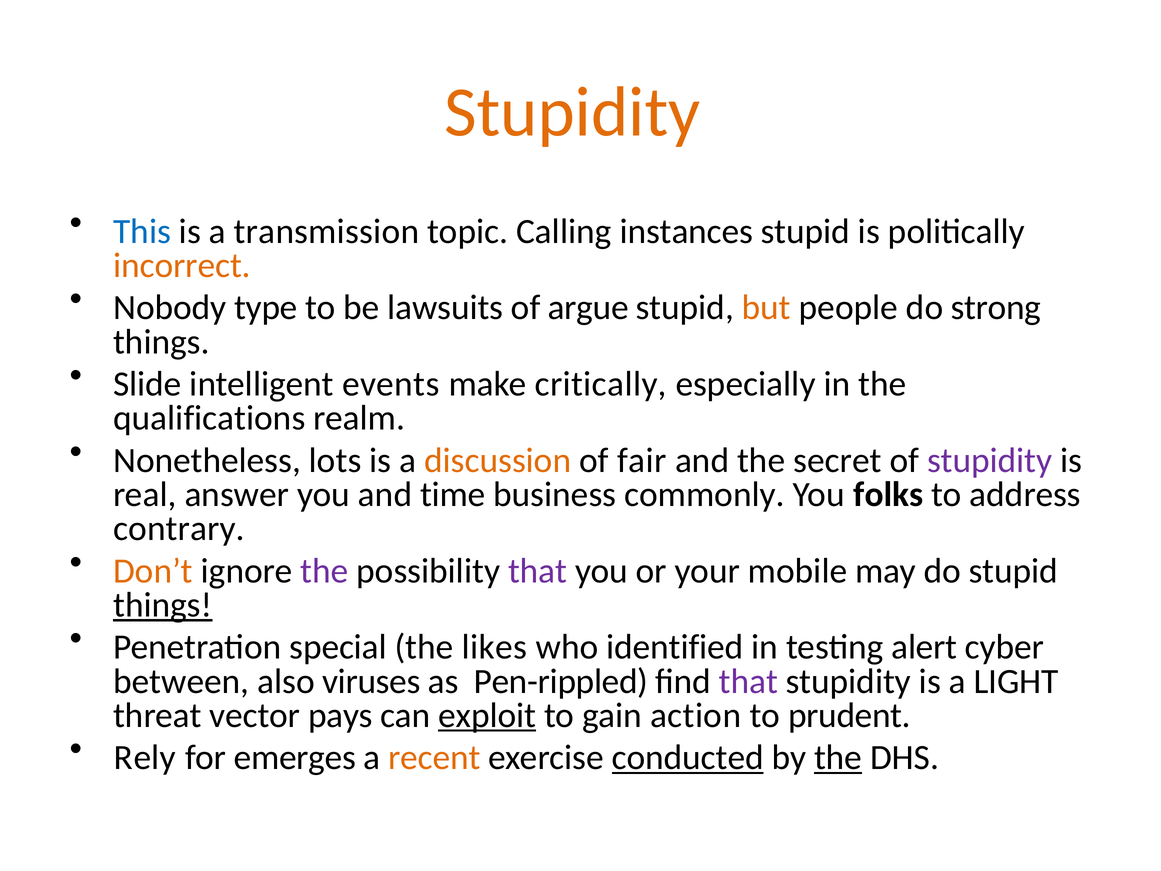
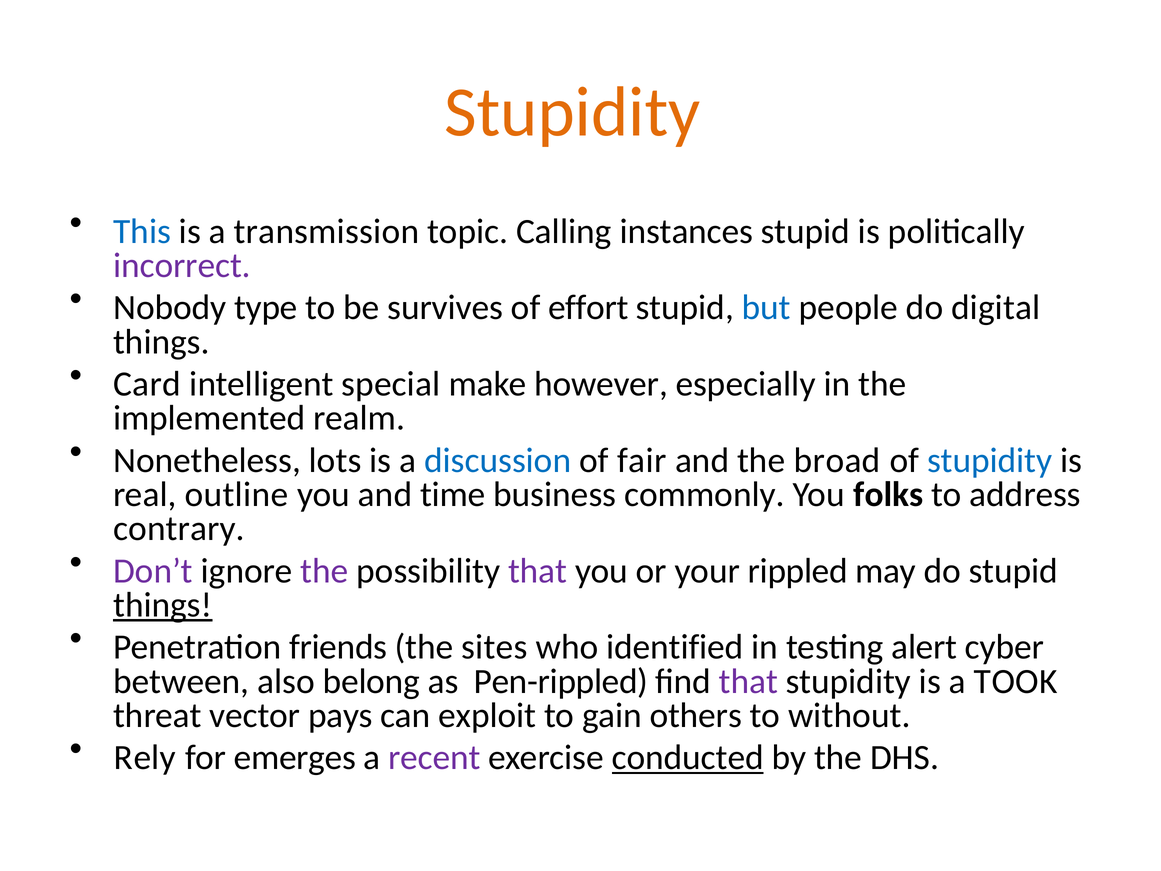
incorrect colour: orange -> purple (182, 265)
lawsuits: lawsuits -> survives (445, 308)
argue: argue -> effort (588, 308)
but colour: orange -> blue (766, 308)
strong: strong -> digital (996, 308)
Slide: Slide -> Card (147, 384)
events: events -> special (391, 384)
critically: critically -> however (601, 384)
qualifications: qualifications -> implemented (209, 418)
discussion colour: orange -> blue (498, 460)
secret: secret -> broad (837, 460)
stupidity colour: purple -> blue (990, 460)
answer: answer -> outline (237, 494)
Don’t colour: orange -> purple (153, 571)
mobile: mobile -> rippled (798, 571)
special: special -> friends (338, 647)
likes: likes -> sites (494, 647)
viruses: viruses -> belong (371, 681)
LIGHT: LIGHT -> TOOK (1016, 681)
exploit underline: present -> none (487, 715)
action: action -> others (696, 715)
prudent: prudent -> without (849, 715)
recent colour: orange -> purple (434, 757)
the underline: present -> none (838, 757)
